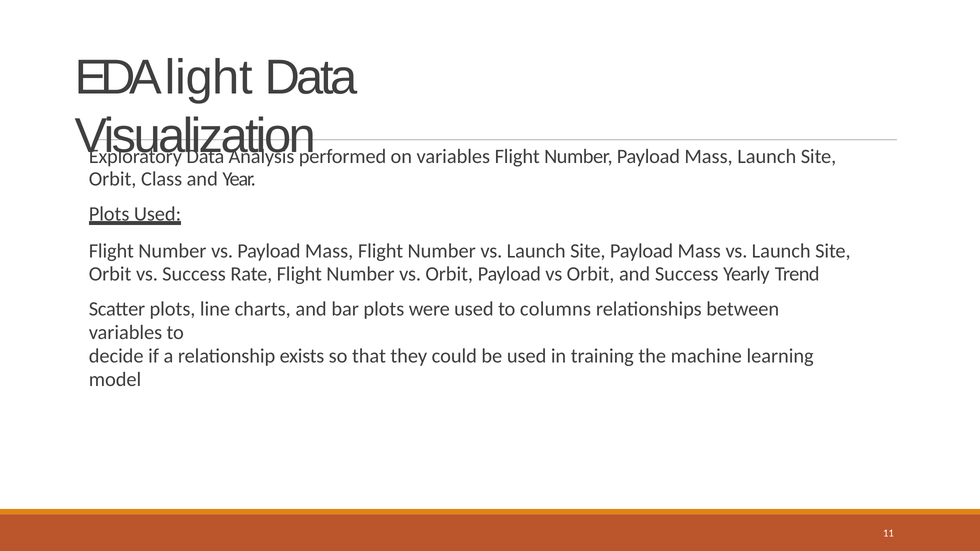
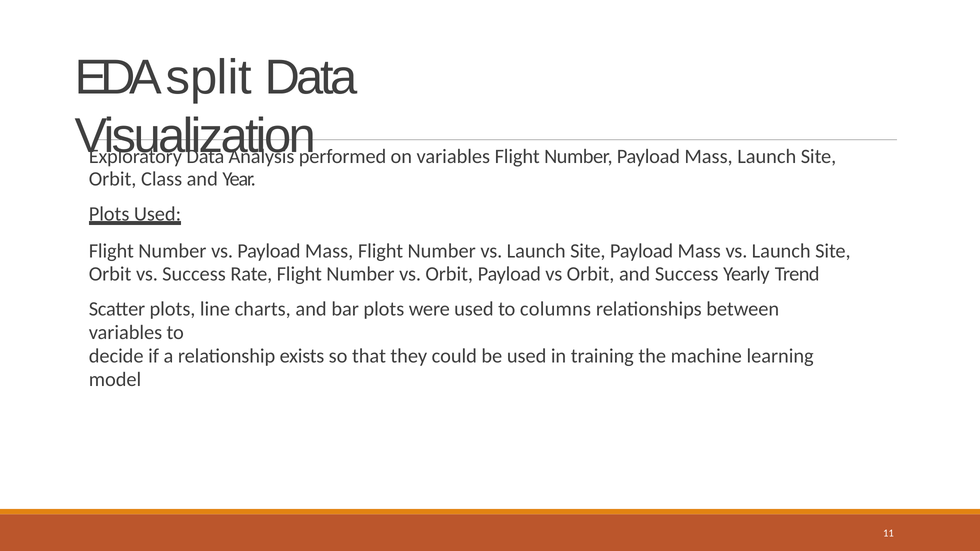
light: light -> split (209, 78)
